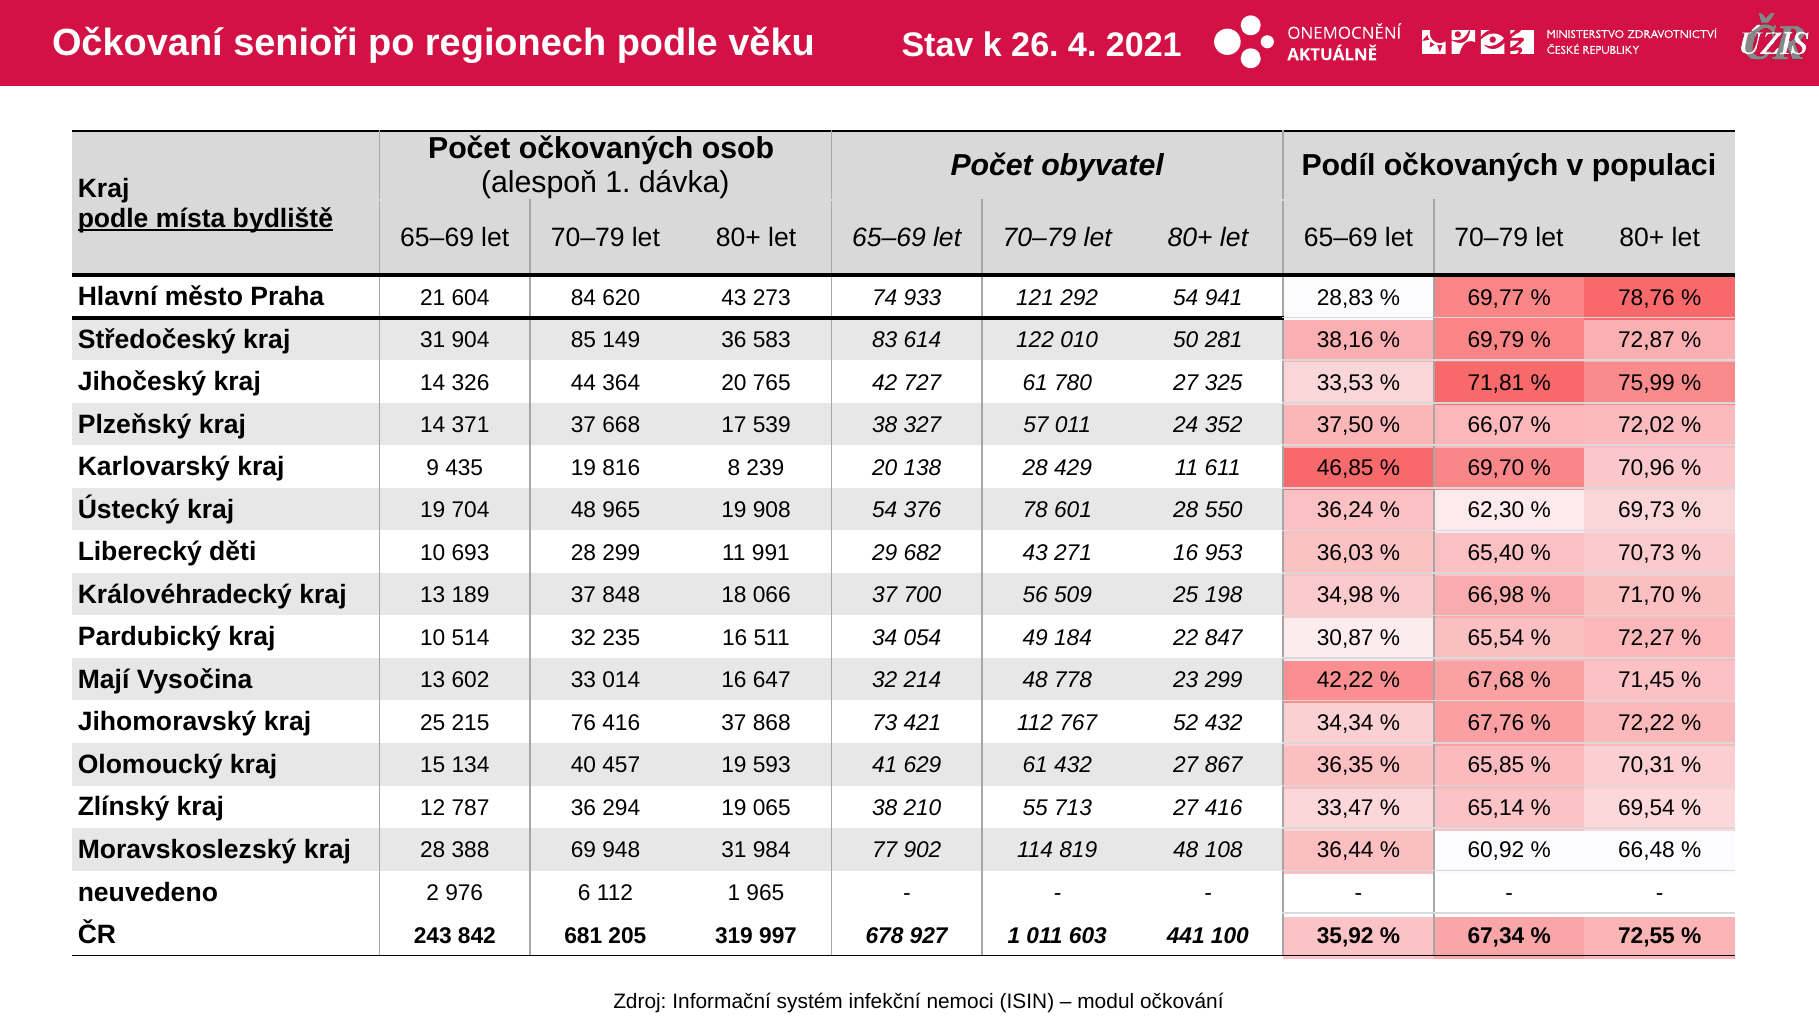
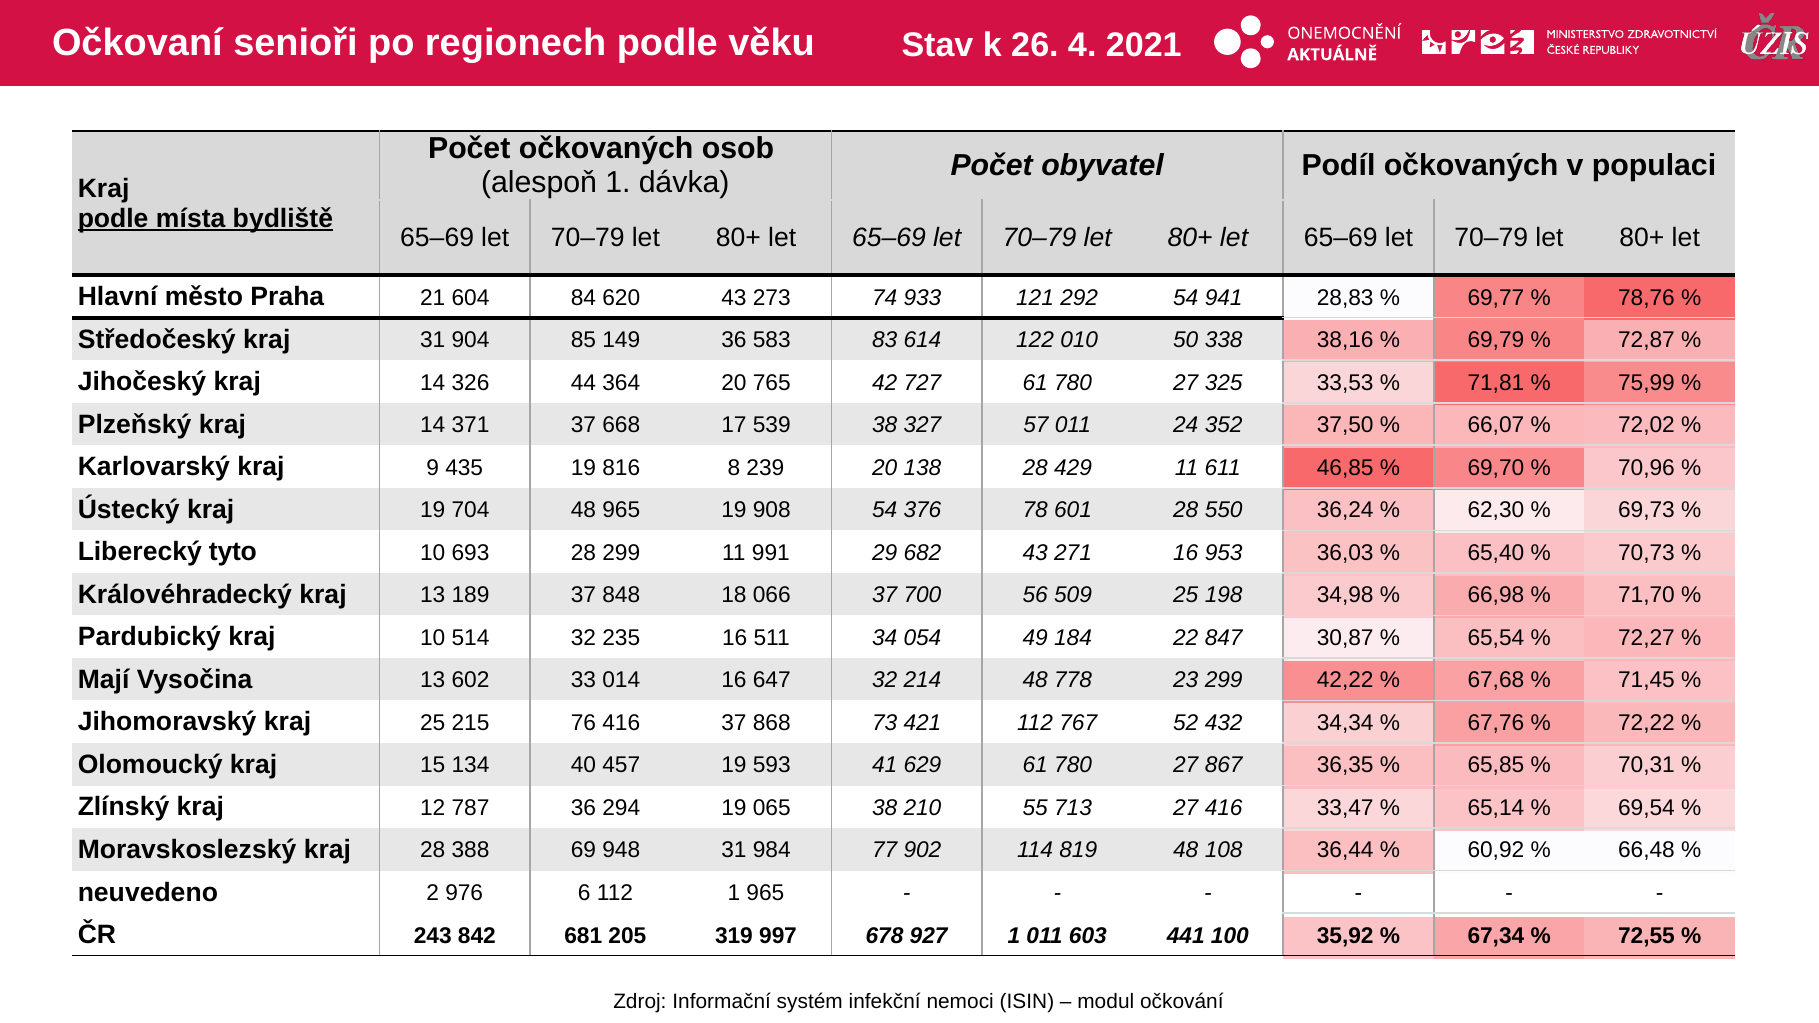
281: 281 -> 338 (1224, 340)
děti: děti -> tyto (233, 552)
629 61 432: 432 -> 780 (1073, 766)
